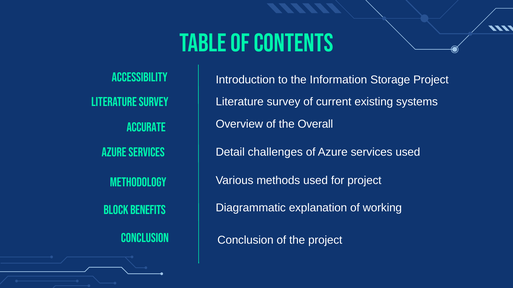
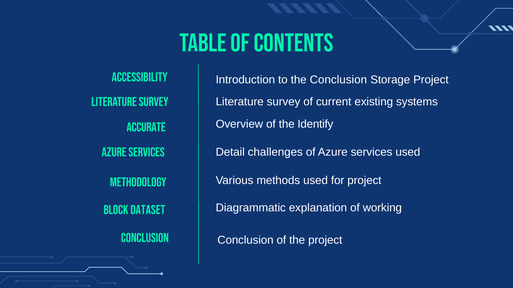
the Information: Information -> Conclusion (338, 80)
Overall: Overall -> Identify (315, 124)
BENEFITS: BENEFITS -> DATASET (148, 210)
